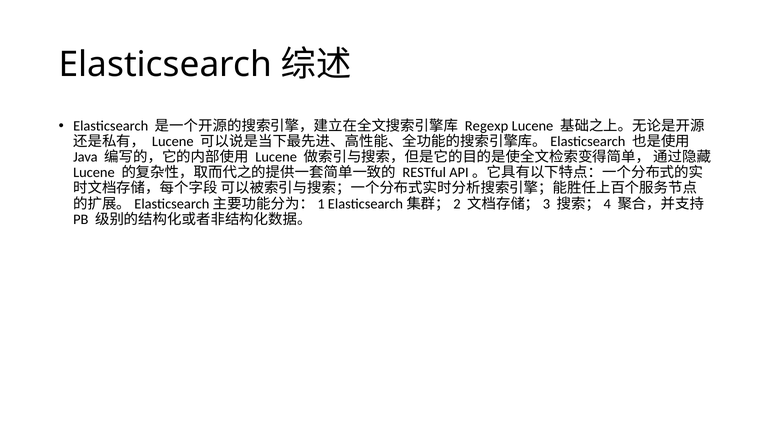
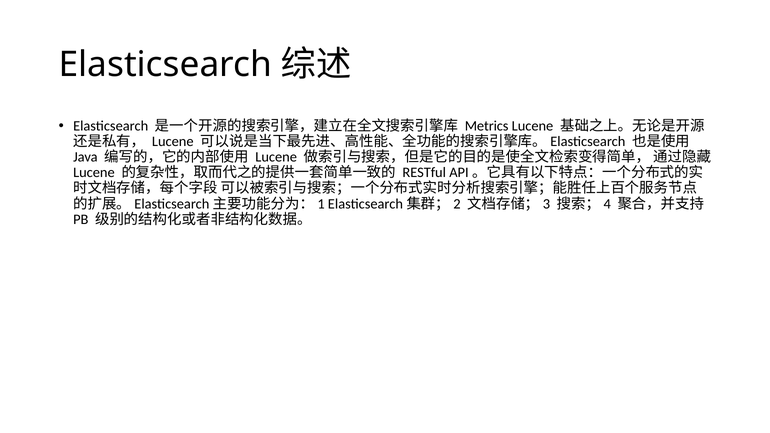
Regexp: Regexp -> Metrics (487, 126)
